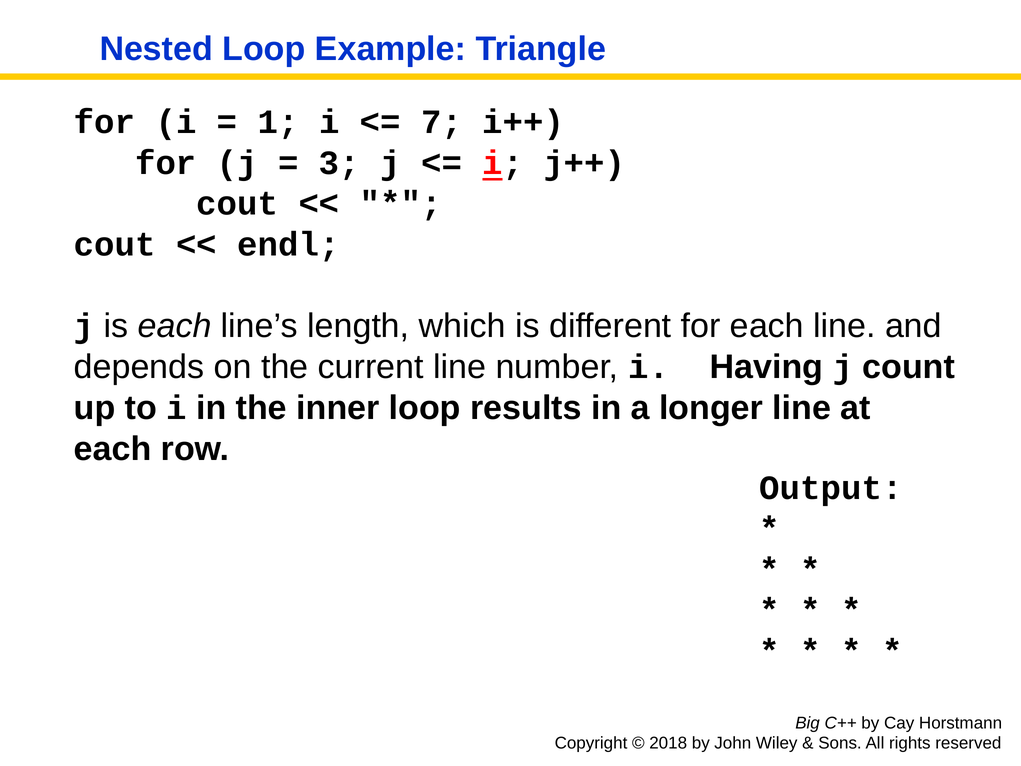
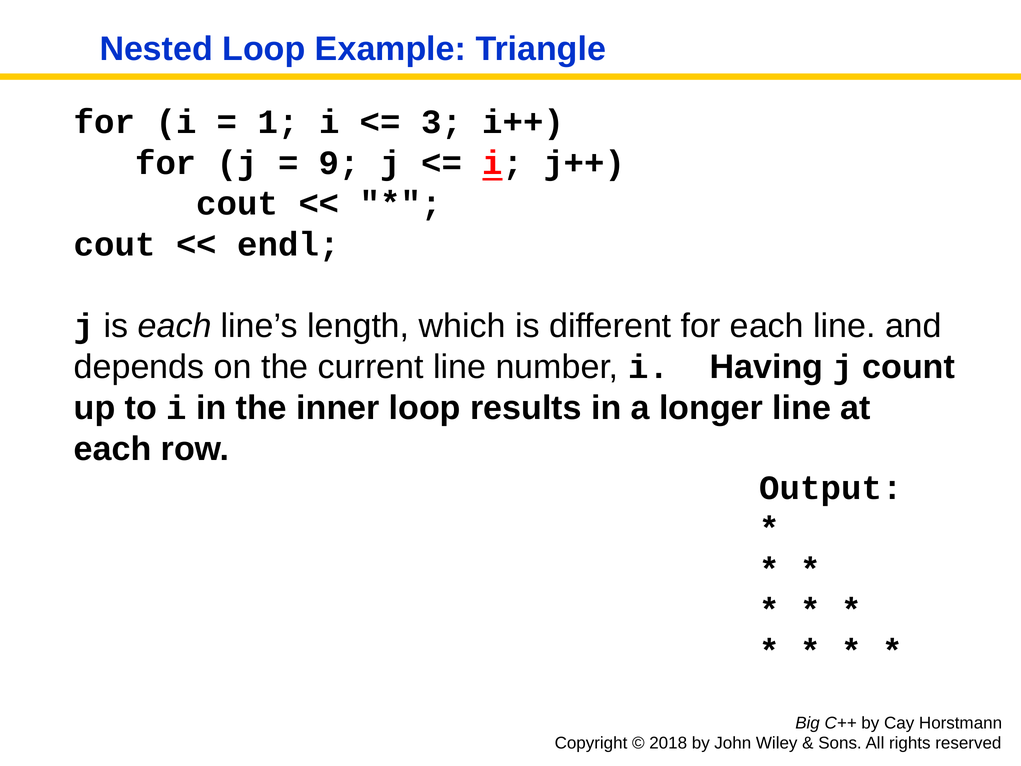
7: 7 -> 3 (442, 122)
3: 3 -> 9 (339, 163)
